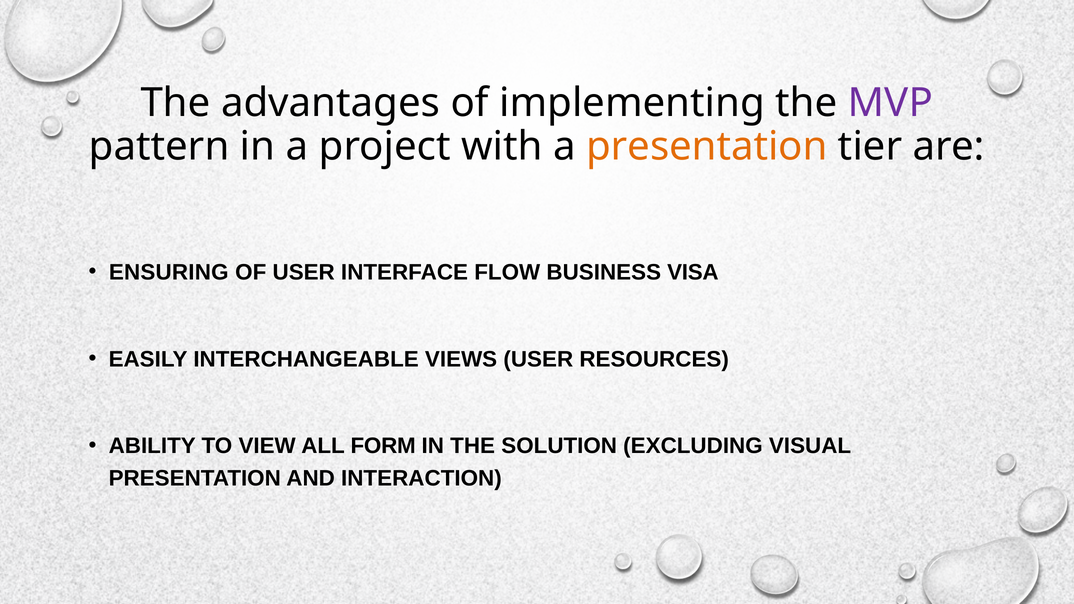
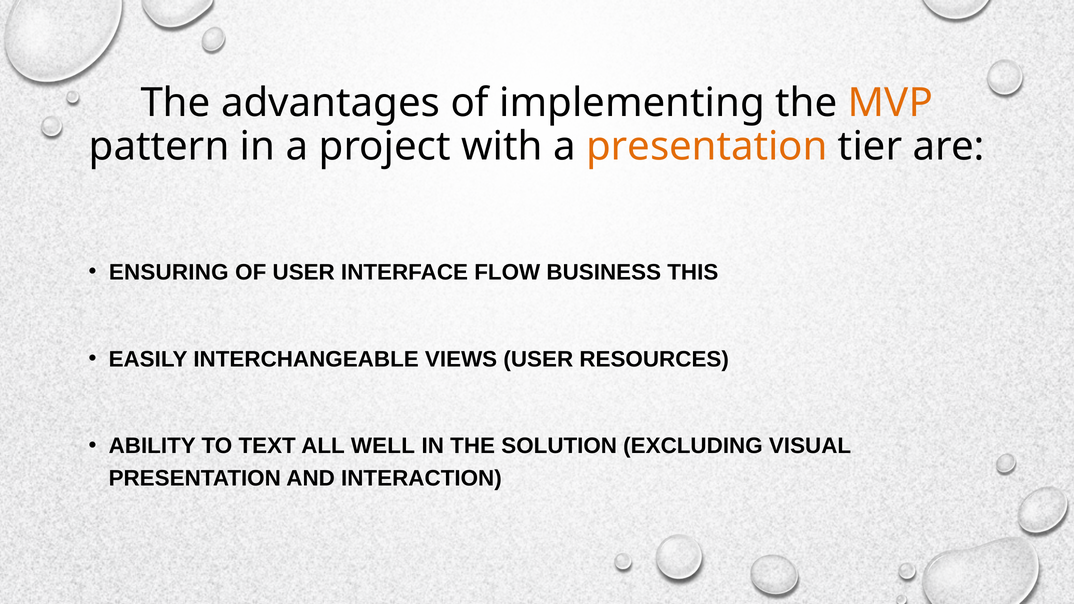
MVP colour: purple -> orange (890, 103)
VISA: VISA -> THIS (693, 272)
VIEW: VIEW -> TEXT (267, 446)
FORM: FORM -> WELL (383, 446)
